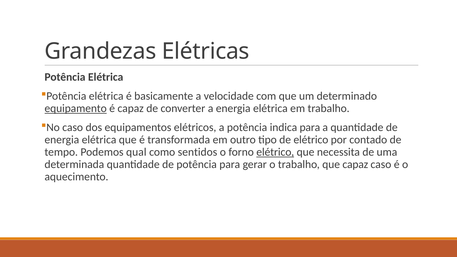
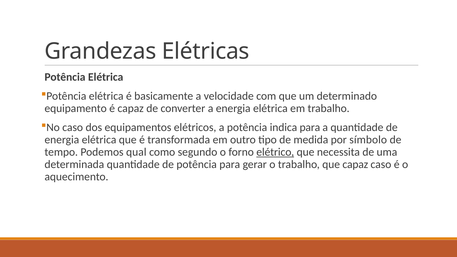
equipamento underline: present -> none (76, 108)
de elétrico: elétrico -> medida (311, 140)
contado: contado -> símbolo (368, 140)
sentidos: sentidos -> segundo (198, 152)
